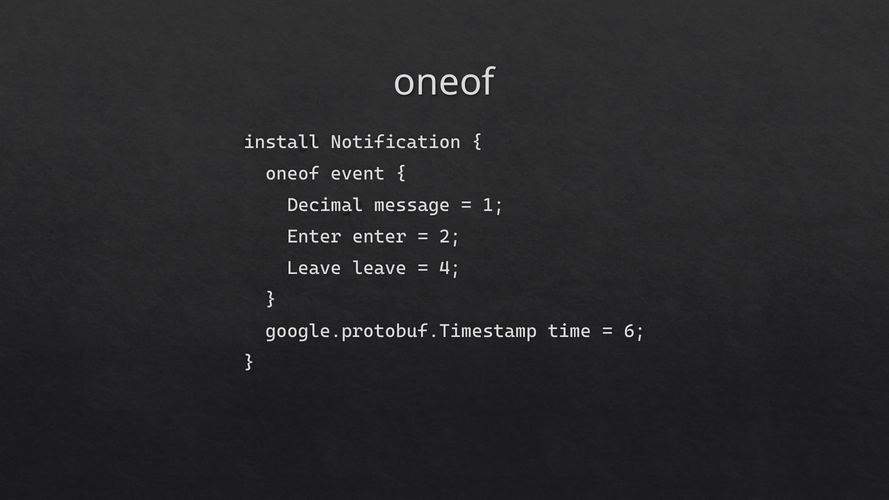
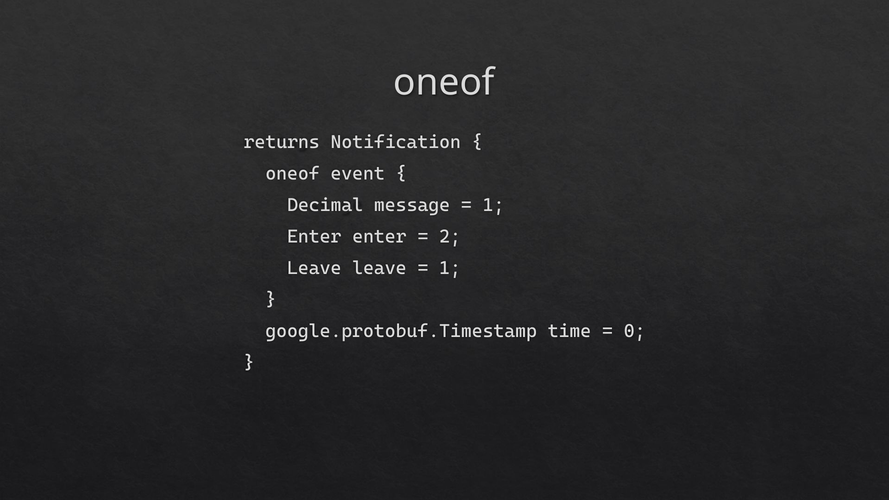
install: install -> returns (282, 142)
4: 4 -> 1 (450, 268)
6: 6 -> 0 (635, 331)
